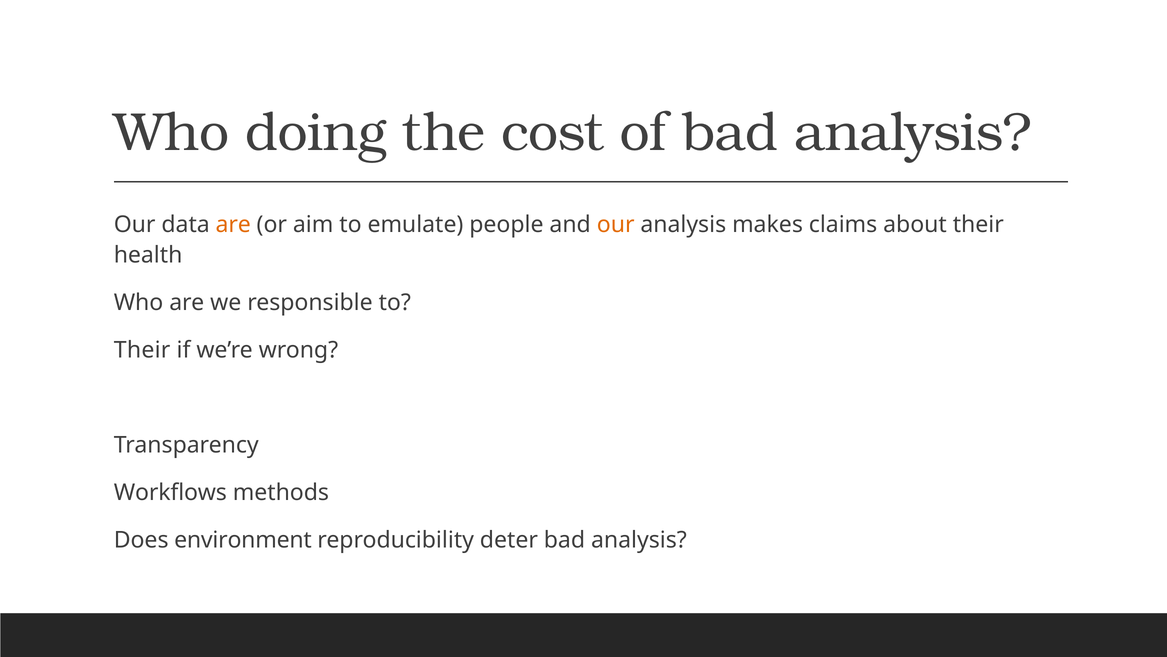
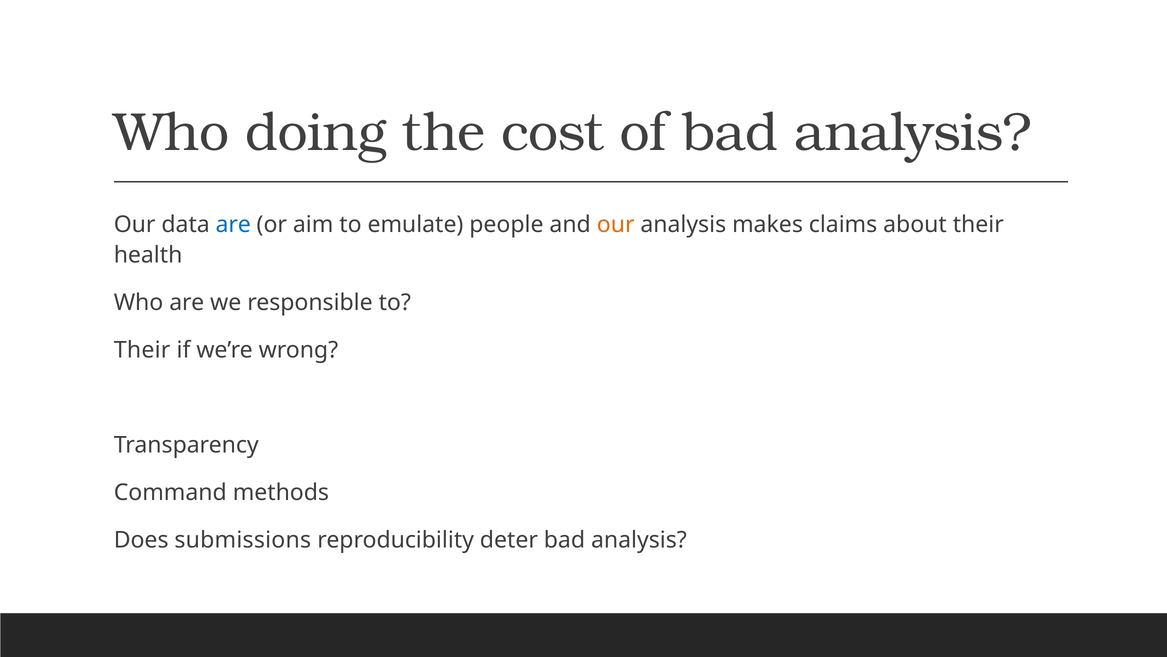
are colour: orange -> blue (233, 224)
Workflows: Workflows -> Command (170, 492)
environment: environment -> submissions (243, 540)
